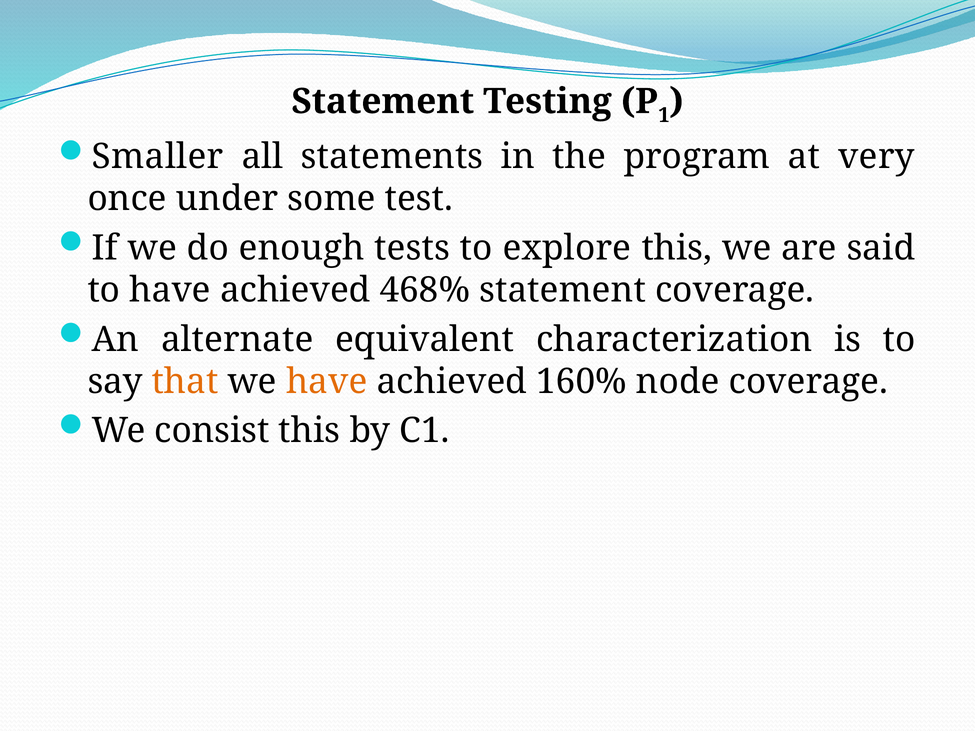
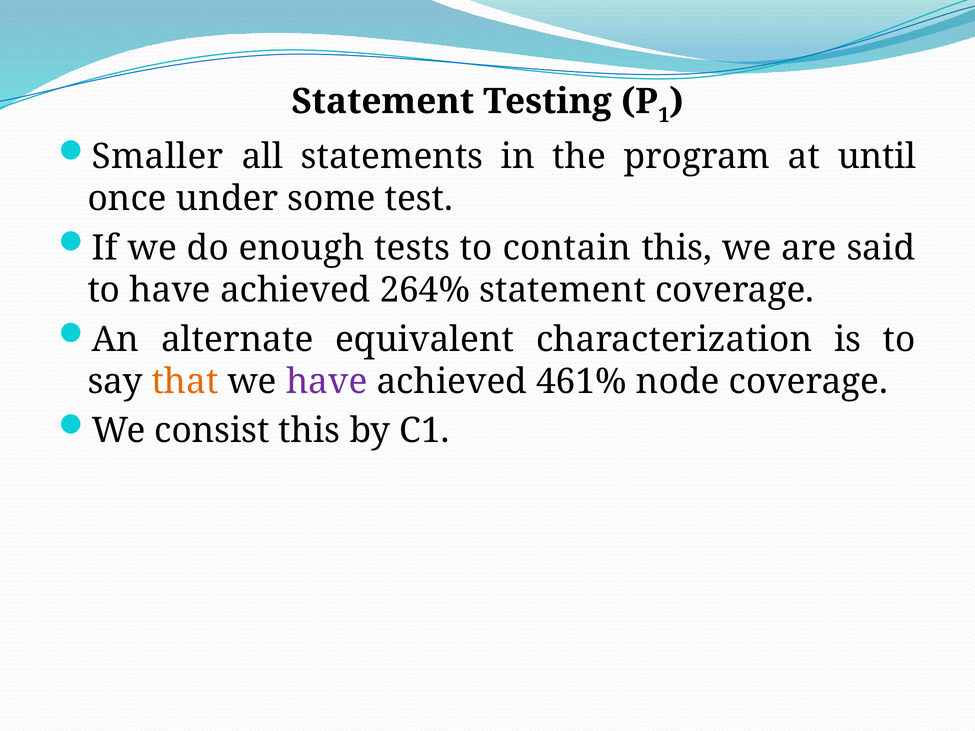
very: very -> until (877, 157)
explore: explore -> contain (567, 248)
468%: 468% -> 264% (425, 290)
have colour: orange -> purple (327, 382)
160%: 160% -> 461% (582, 382)
